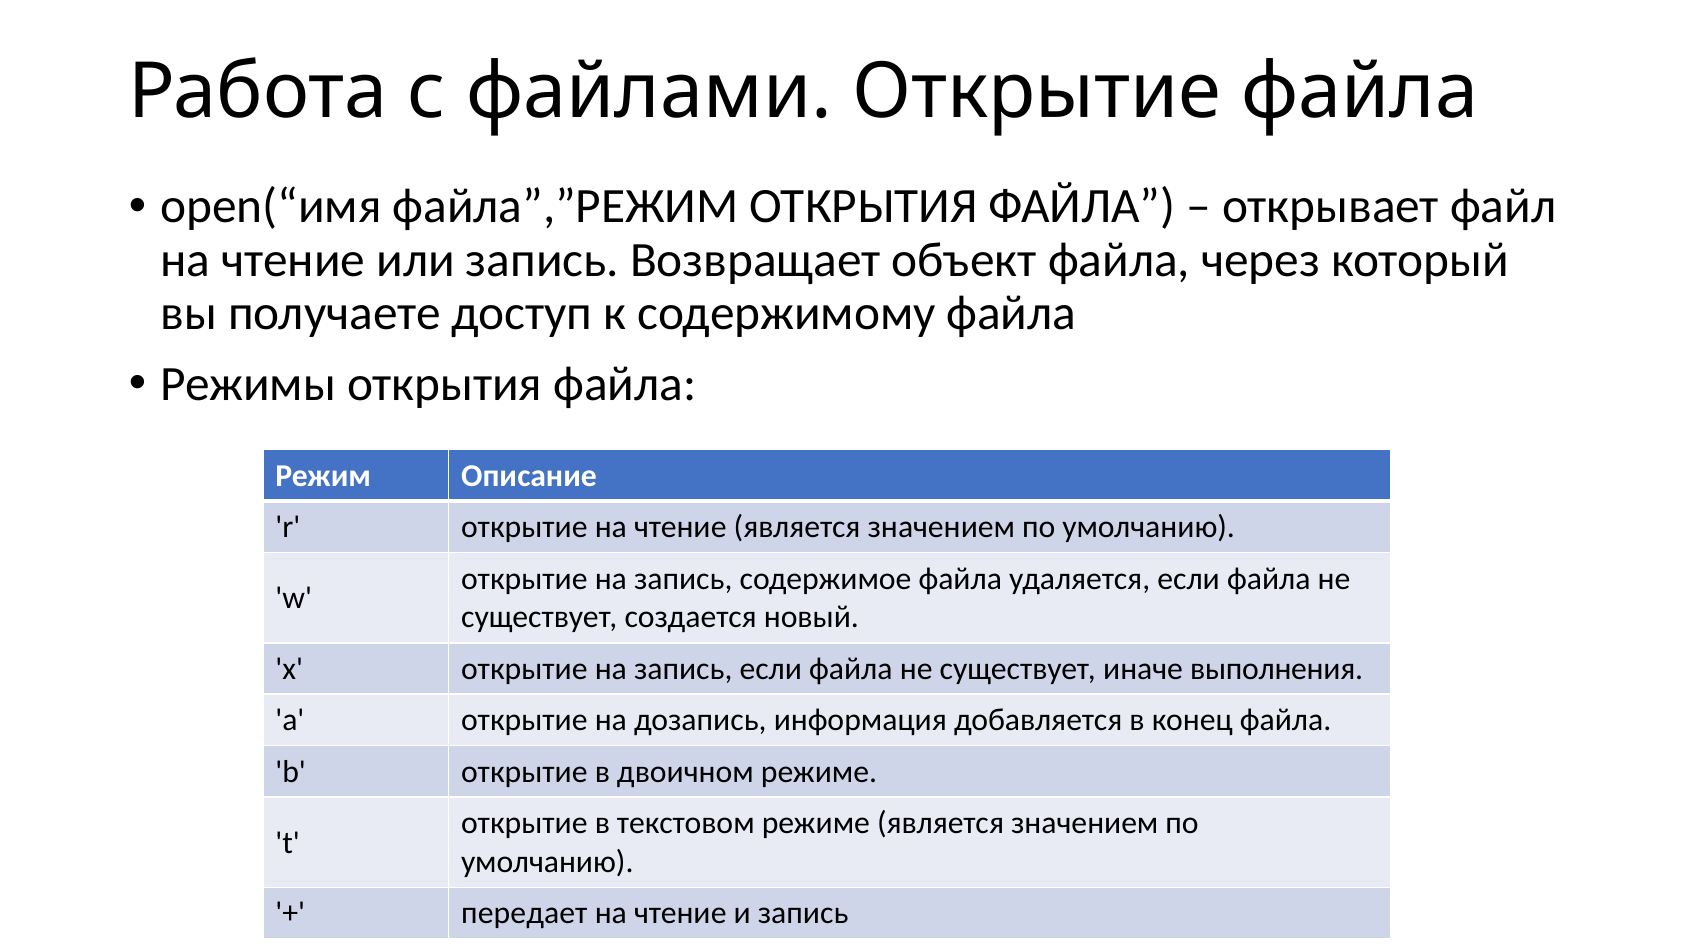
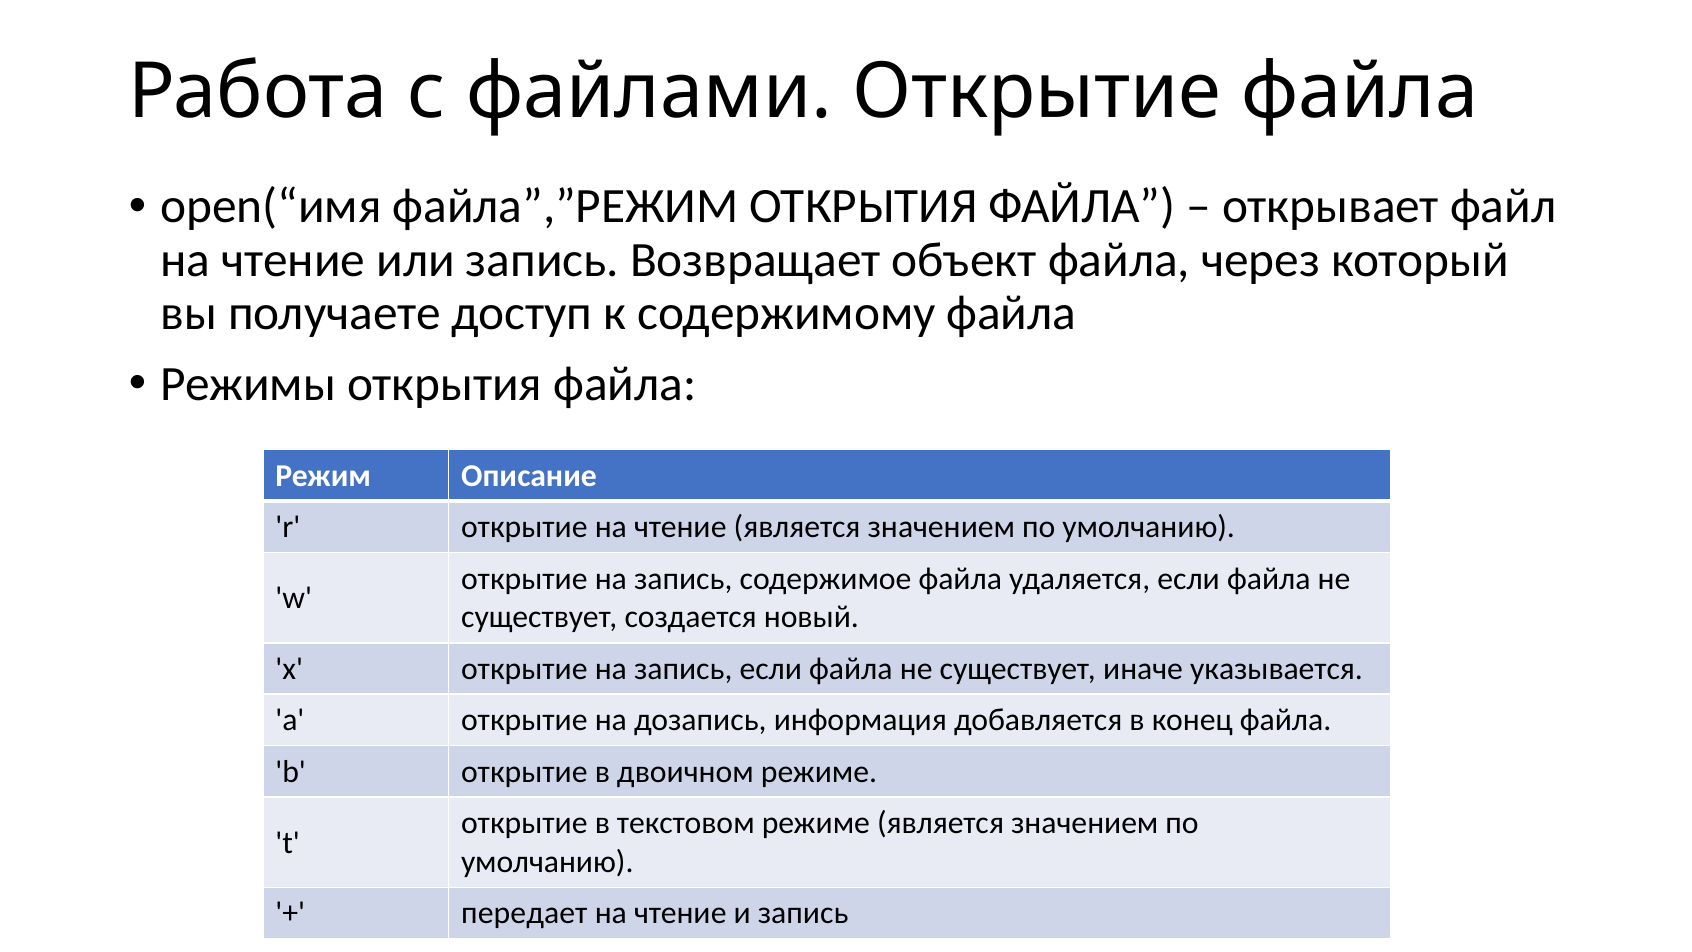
выполнения: выполнения -> указывается (1277, 669)
